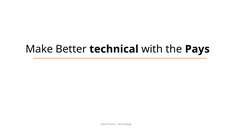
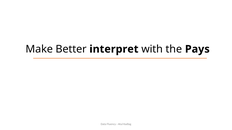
technical: technical -> interpret (114, 49)
